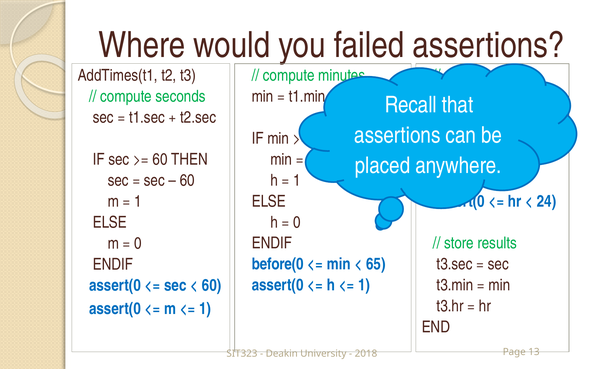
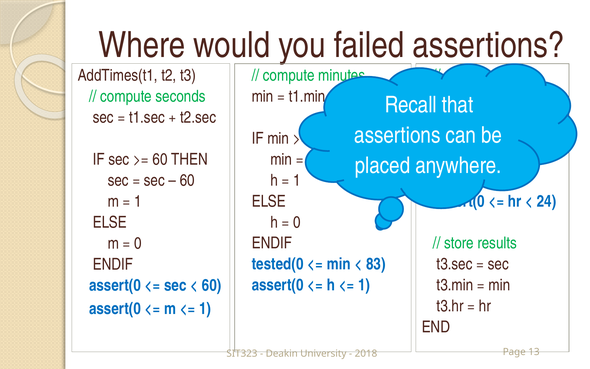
before(0: before(0 -> tested(0 (278, 264)
65: 65 -> 83 (376, 264)
